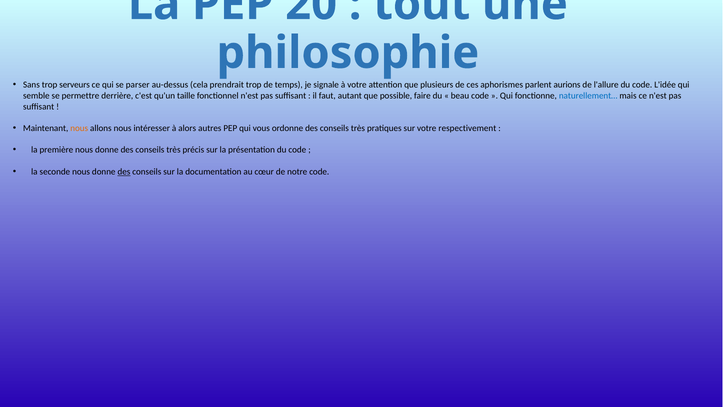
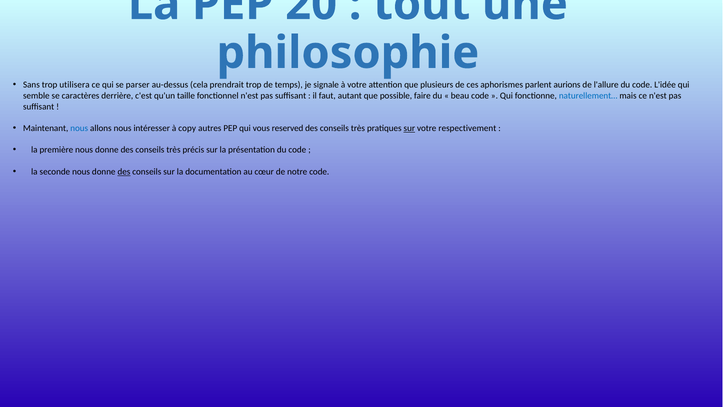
serveurs: serveurs -> utilisera (74, 85)
permettre: permettre -> caractères (81, 96)
nous colour: orange -> blue (79, 128)
alors: alors -> copy (187, 128)
ordonne: ordonne -> reserved (288, 128)
sur underline: none -> present (409, 128)
